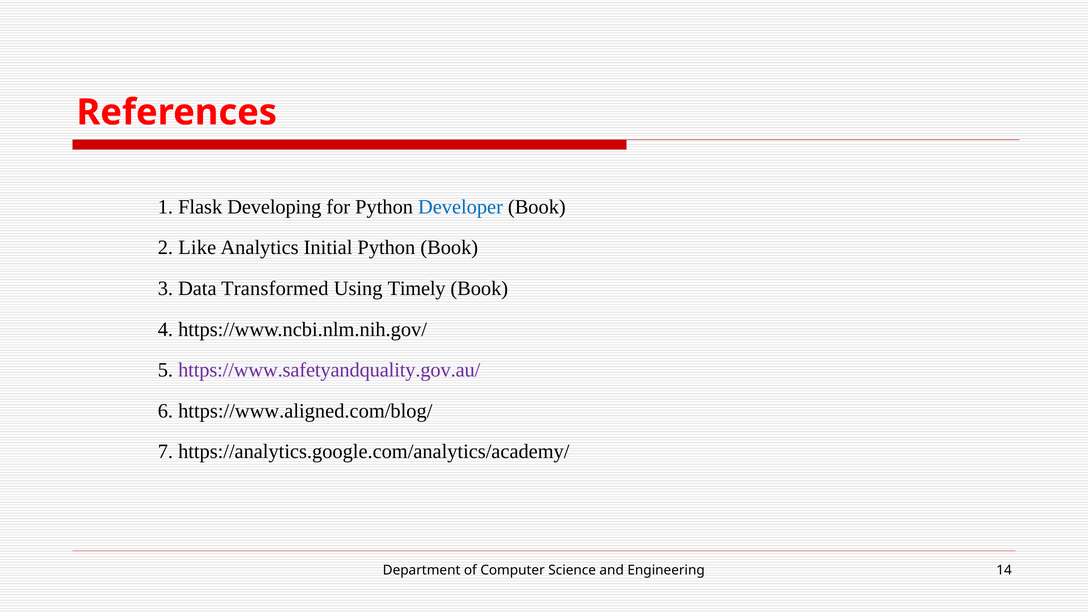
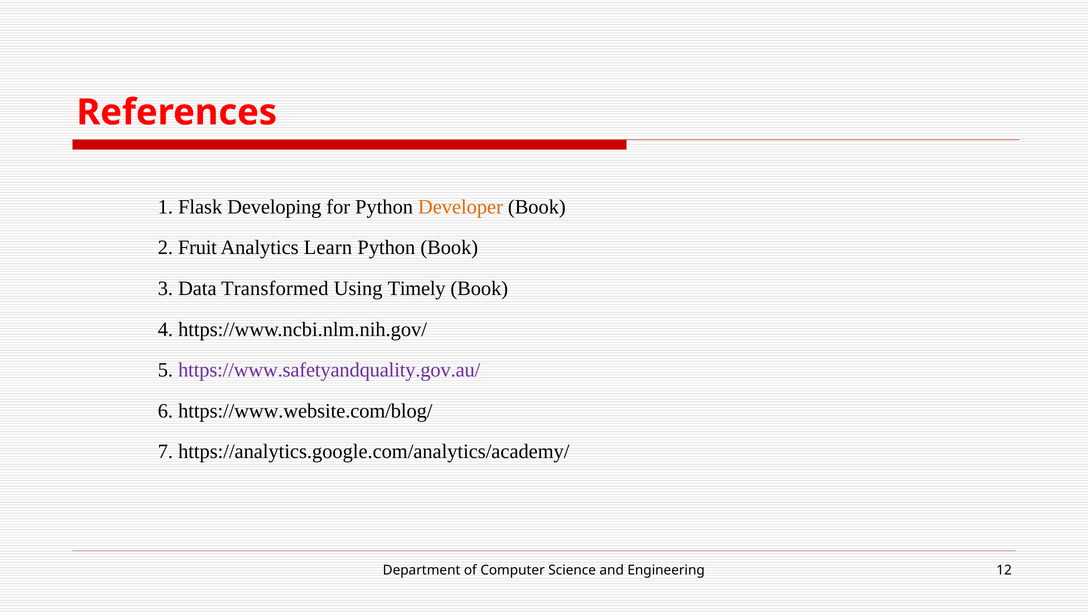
Developer colour: blue -> orange (461, 207)
Like: Like -> Fruit (197, 248)
Initial: Initial -> Learn (328, 248)
https://www.aligned.com/blog/: https://www.aligned.com/blog/ -> https://www.website.com/blog/ (305, 411)
14: 14 -> 12 (1004, 571)
